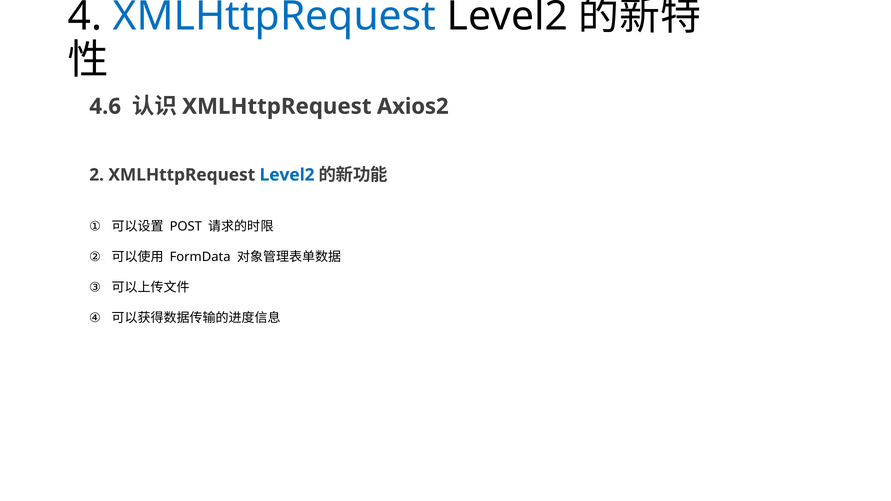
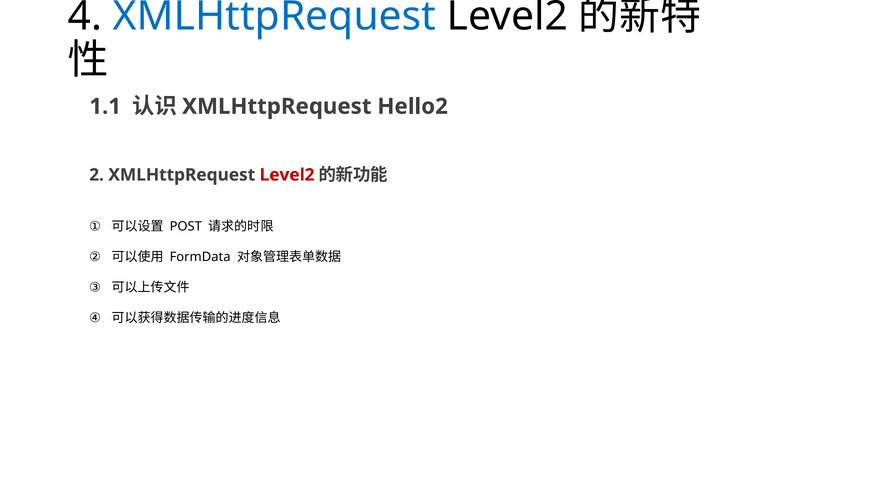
4.6: 4.6 -> 1.1 (105, 106)
Axios2: Axios2 -> Hello2 (413, 106)
Level2 colour: blue -> red (287, 175)
